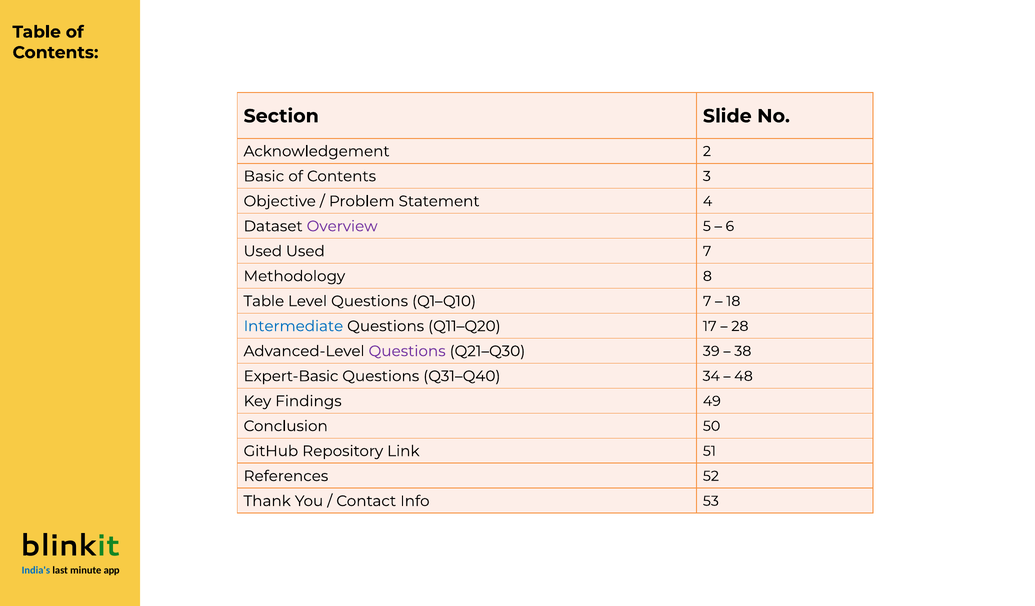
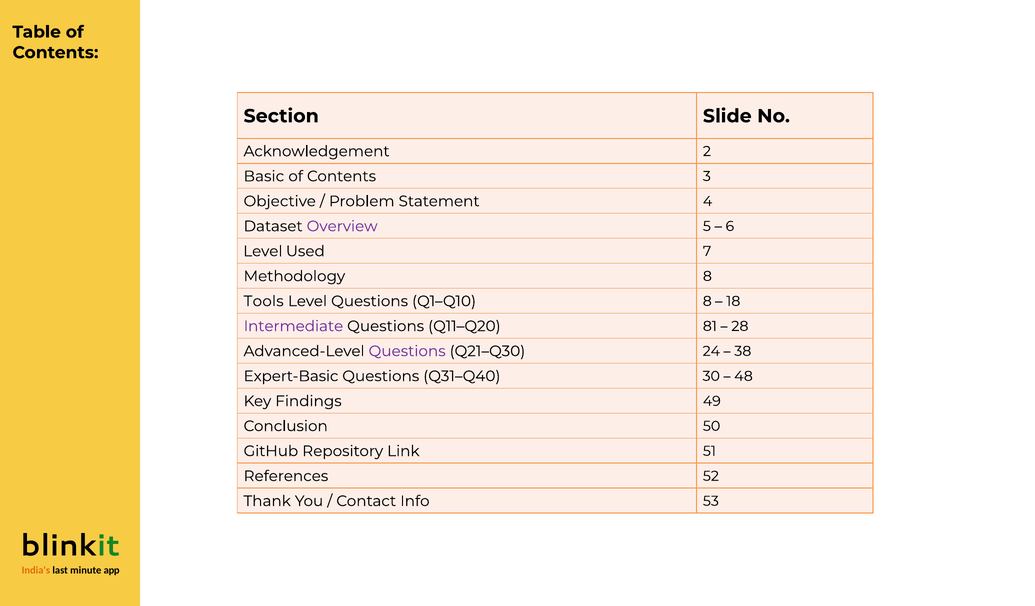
Used: Used -> Level (263, 251)
Table: Table -> Tools (264, 301)
Q1–Q10 7: 7 -> 8 (707, 301)
Intermediate colour: blue -> purple (293, 326)
17: 17 -> 81 (710, 326)
39: 39 -> 24 (711, 351)
34: 34 -> 30 (711, 376)
India's colour: blue -> orange (36, 570)
